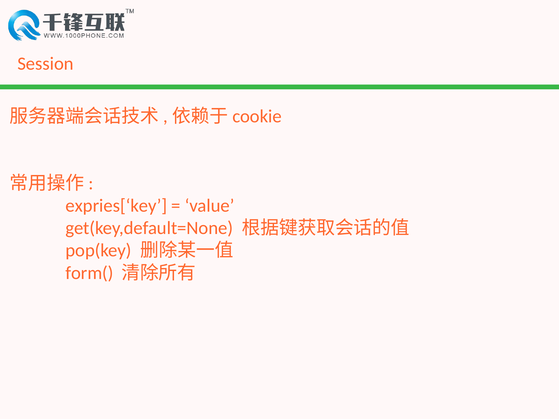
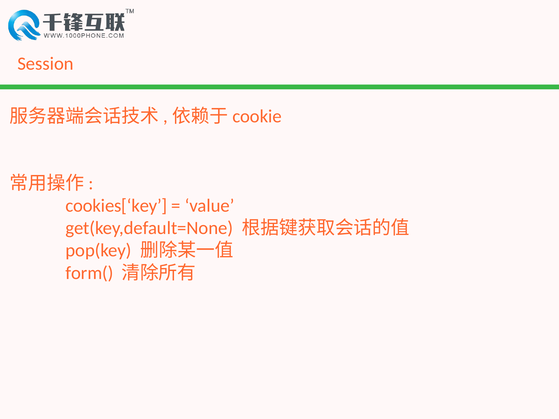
expries[‘key: expries[‘key -> cookies[‘key (116, 206)
